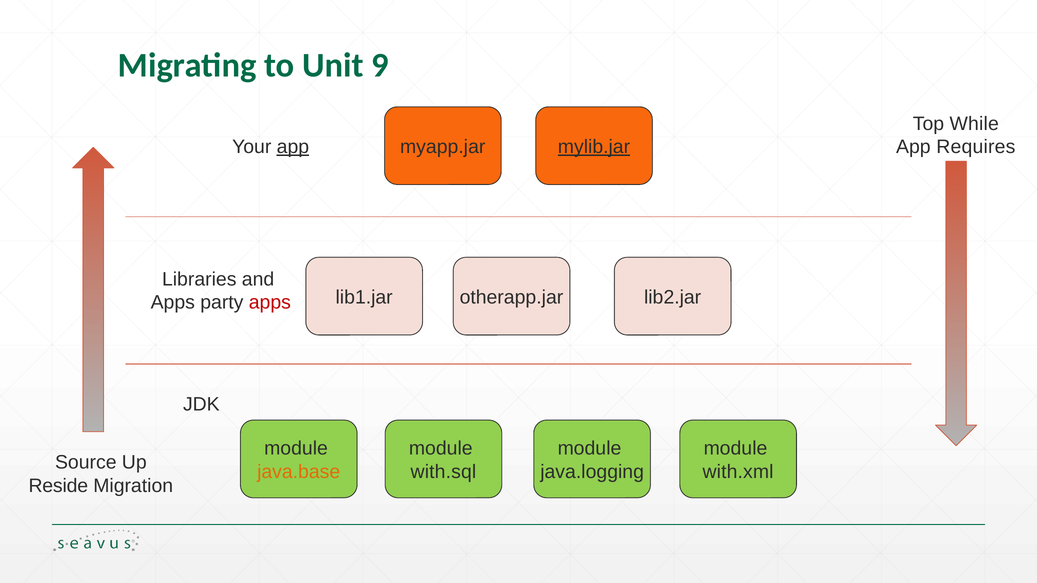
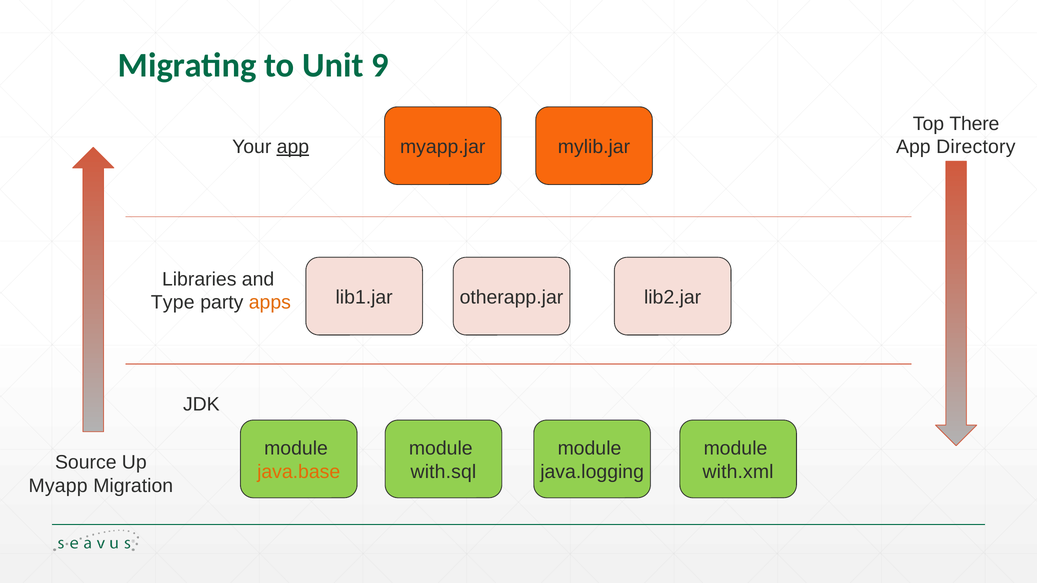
While: While -> There (974, 124)
mylib.jar underline: present -> none (594, 147)
Requires: Requires -> Directory (976, 147)
Apps: Apps -> Type (173, 303)
apps colour: red -> orange (270, 303)
Reside: Reside -> Myapp (58, 486)
